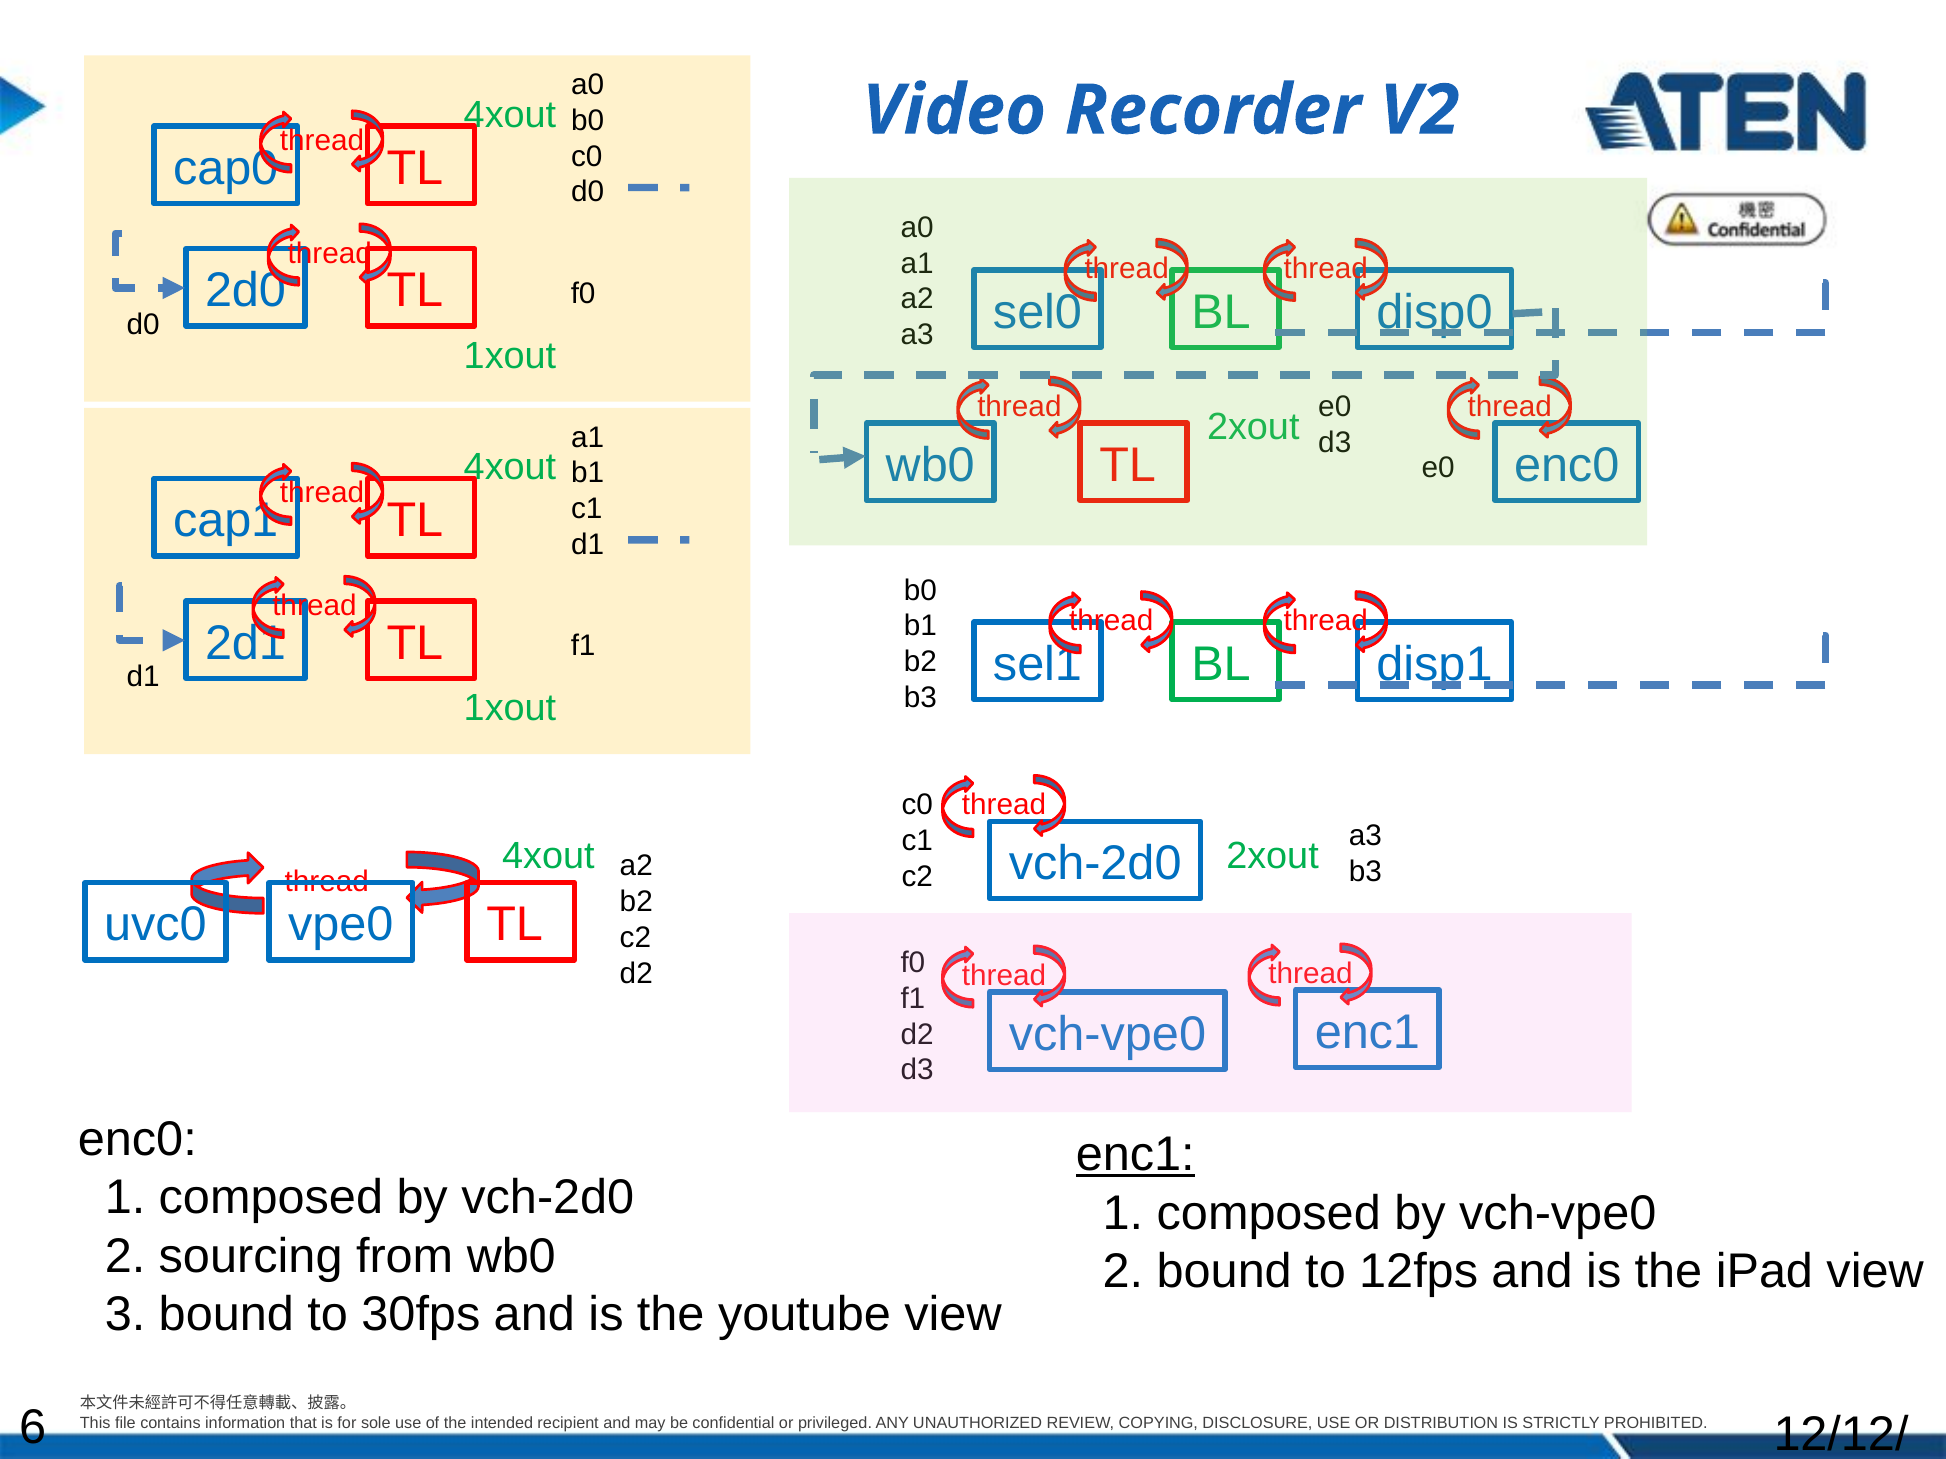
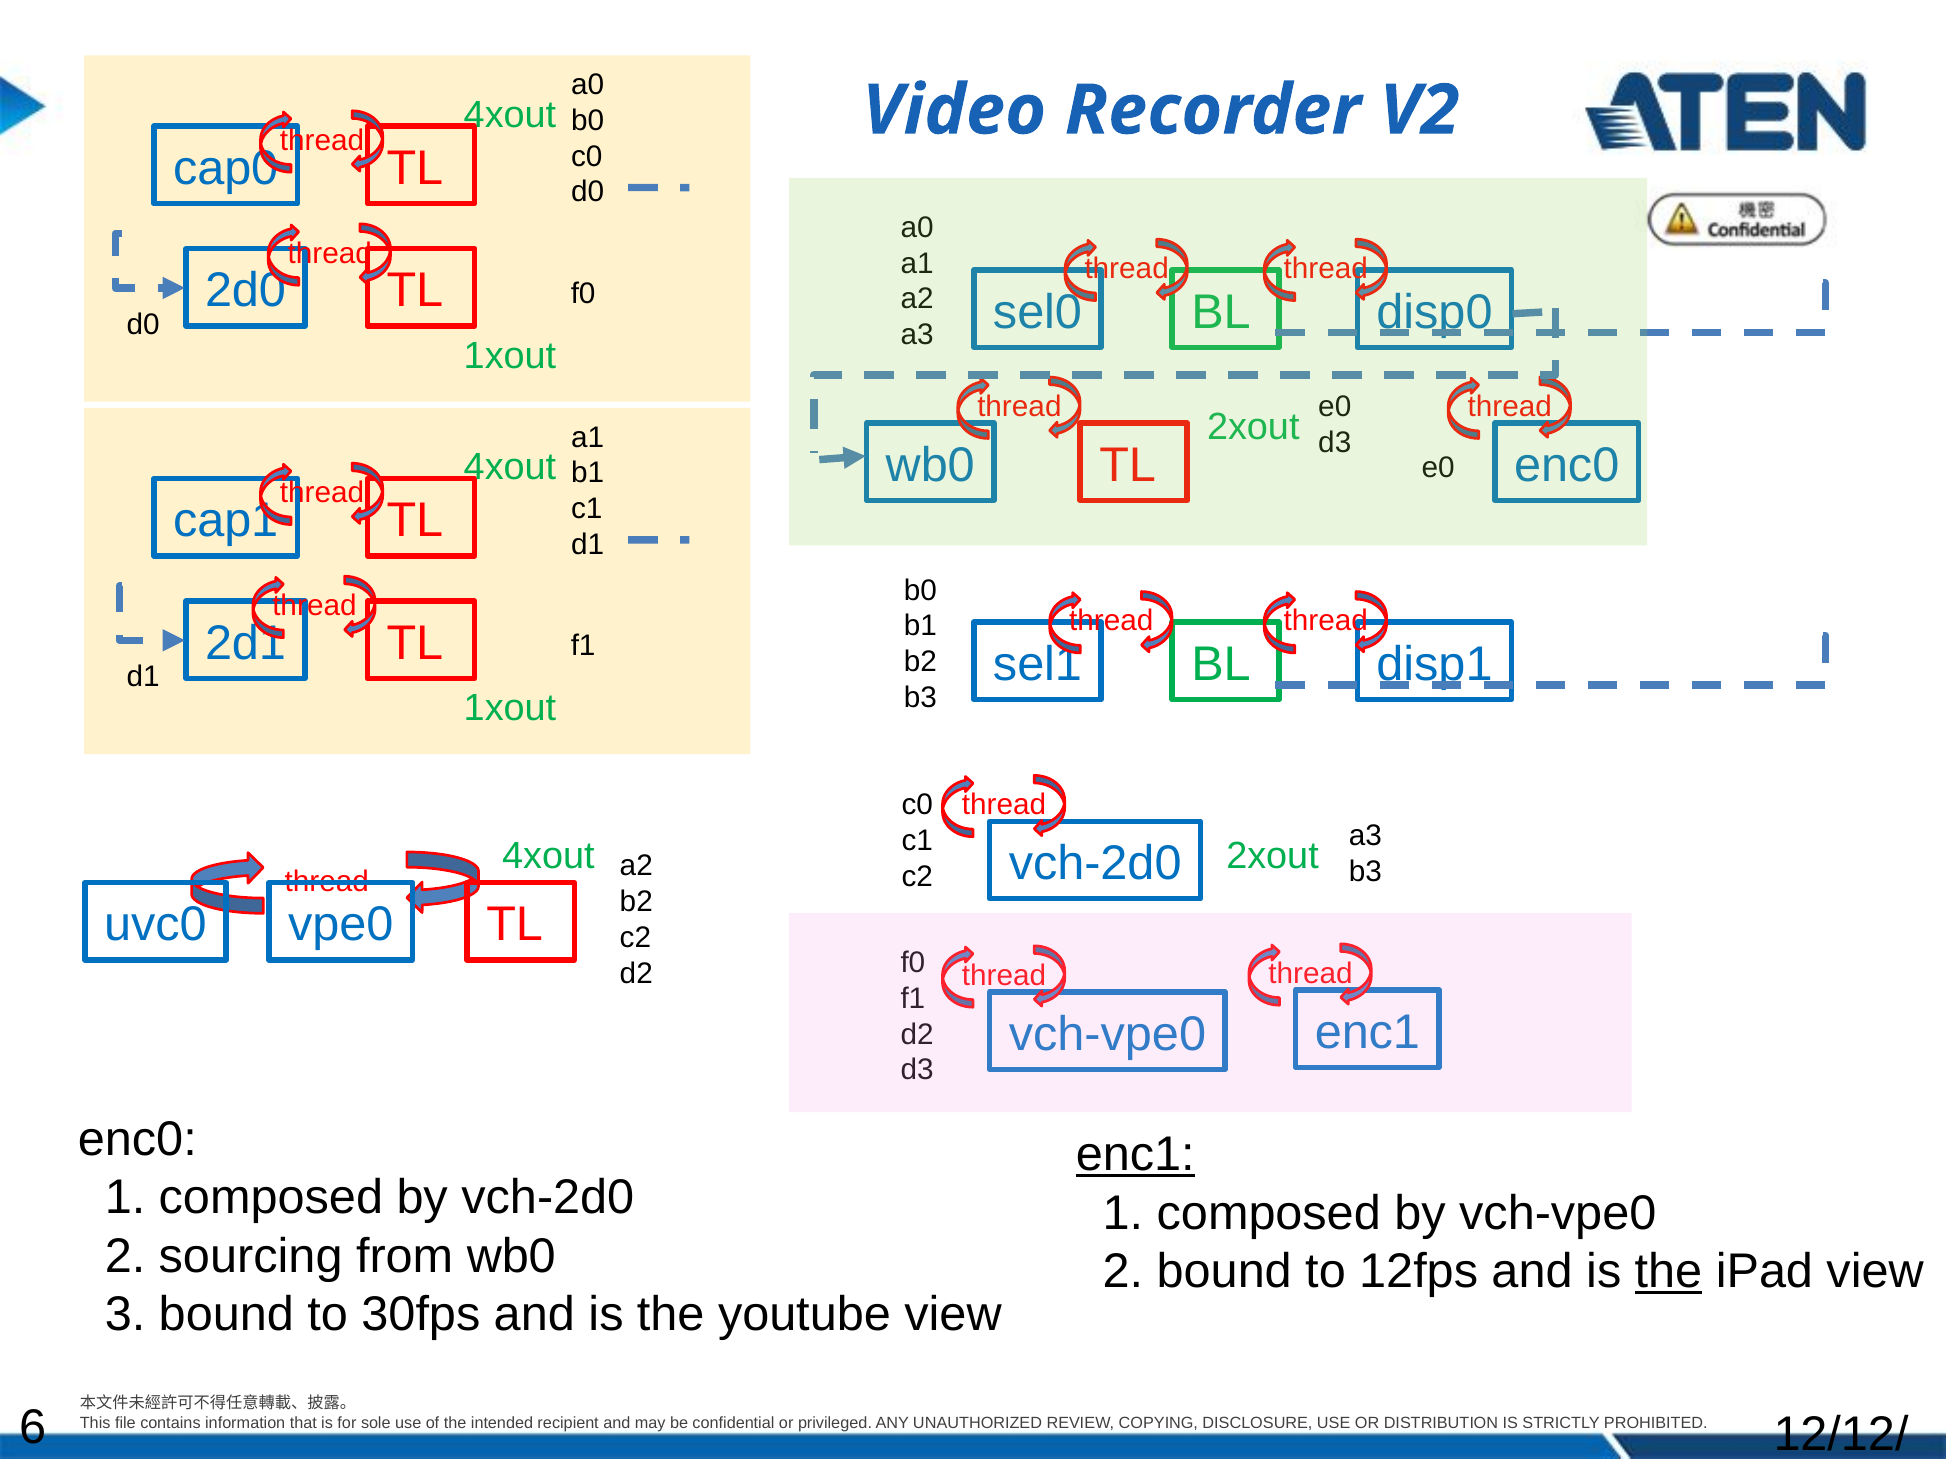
the underline: none -> present (1668, 1272)
